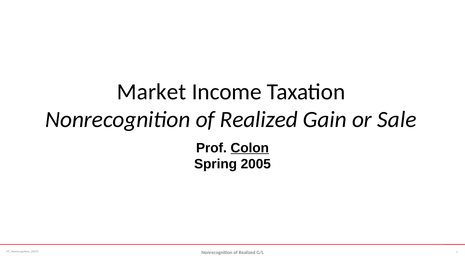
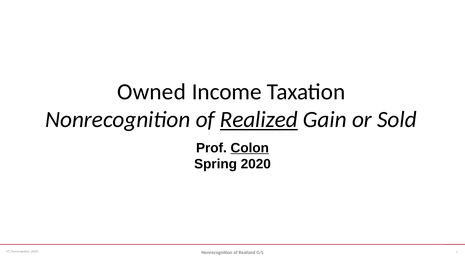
Market: Market -> Owned (152, 92)
Realized underline: none -> present (259, 120)
Sale: Sale -> Sold (397, 120)
2005: 2005 -> 2020 (256, 164)
